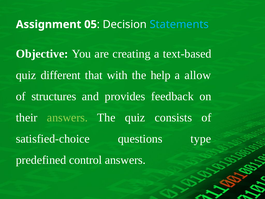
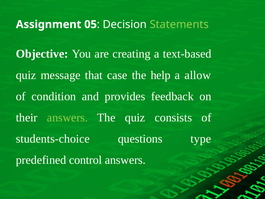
Statements colour: light blue -> light green (179, 24)
different: different -> message (61, 75)
with: with -> case (117, 75)
structures: structures -> condition (54, 96)
satisfied-choice: satisfied-choice -> students-choice (53, 139)
